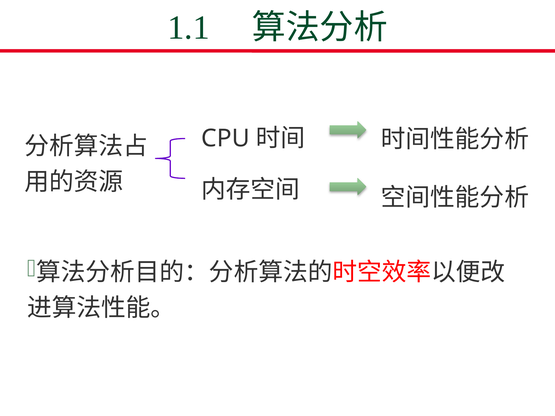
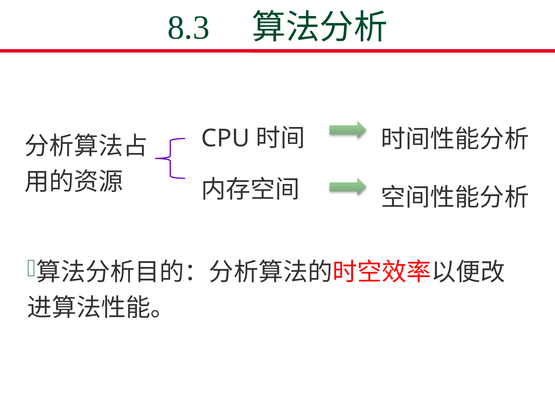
1.1: 1.1 -> 8.3 (189, 28)
